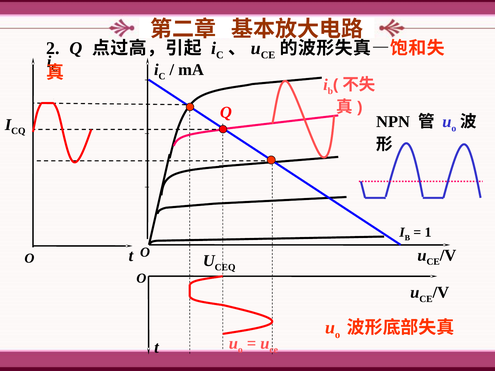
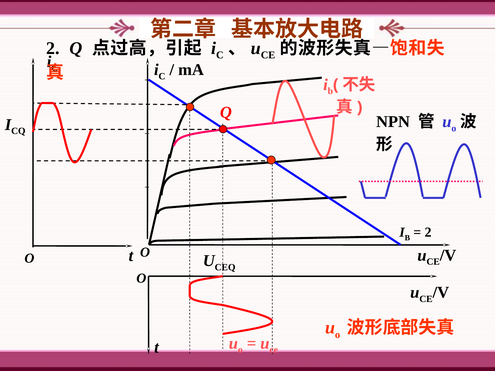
1: 1 -> 2 (428, 233)
